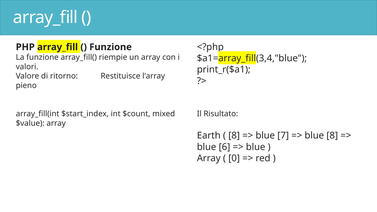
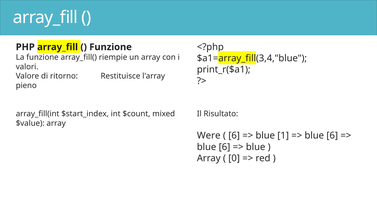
Earth: Earth -> Were (209, 136)
8: 8 -> 6 (234, 136)
7: 7 -> 1 (283, 136)
8: 8 -> 6 (332, 136)
